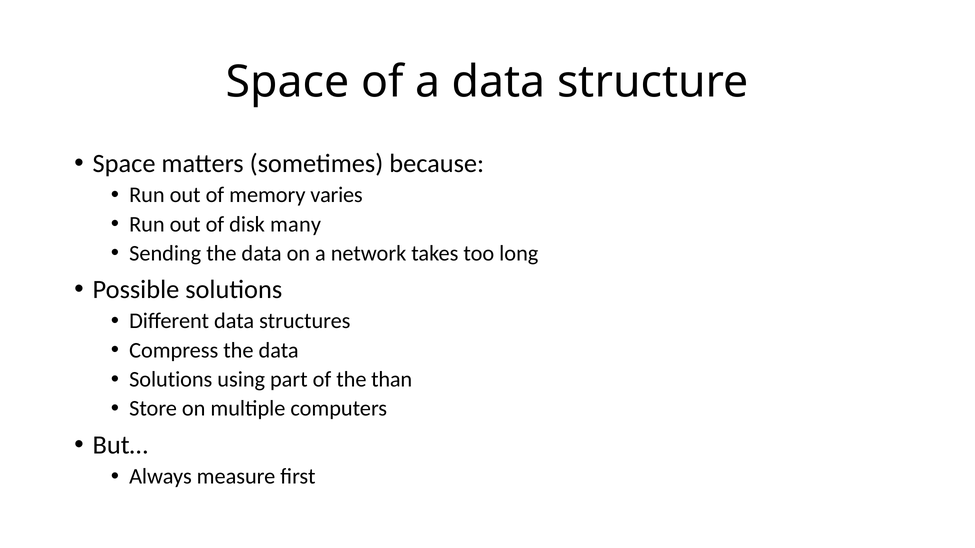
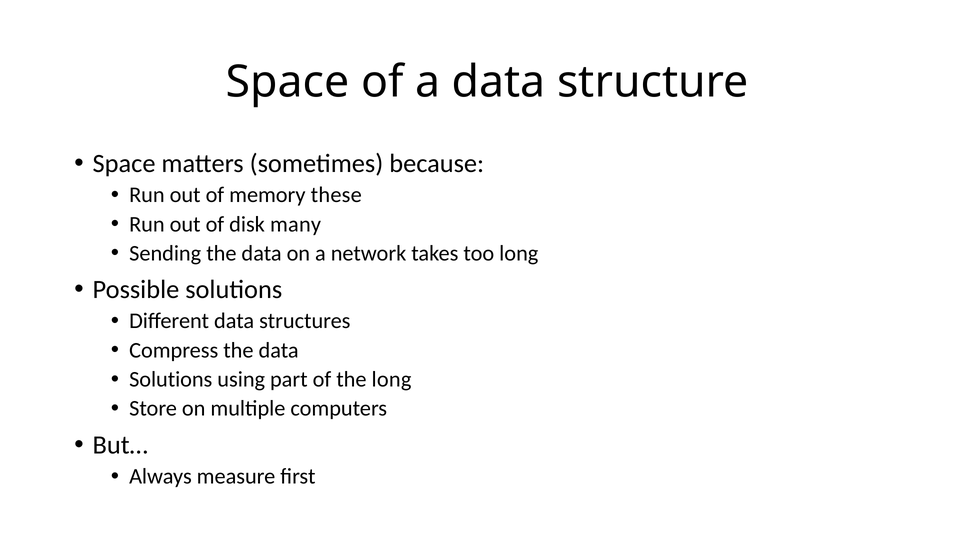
varies: varies -> these (336, 195)
the than: than -> long (391, 380)
